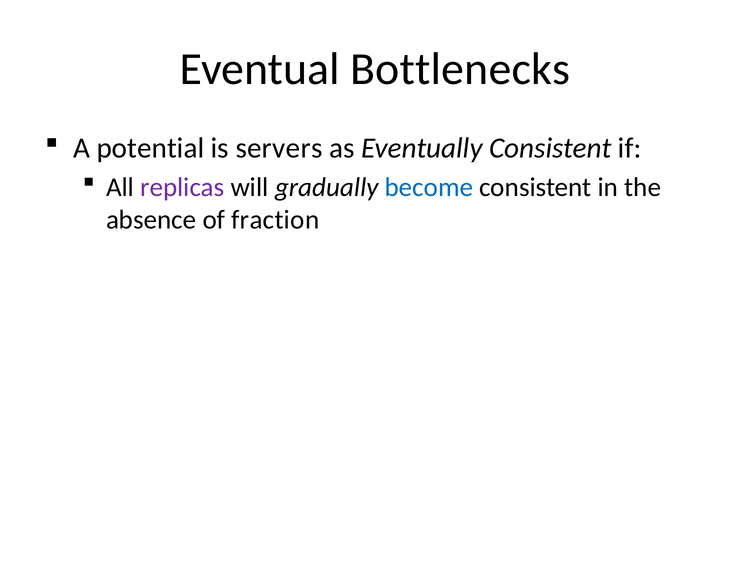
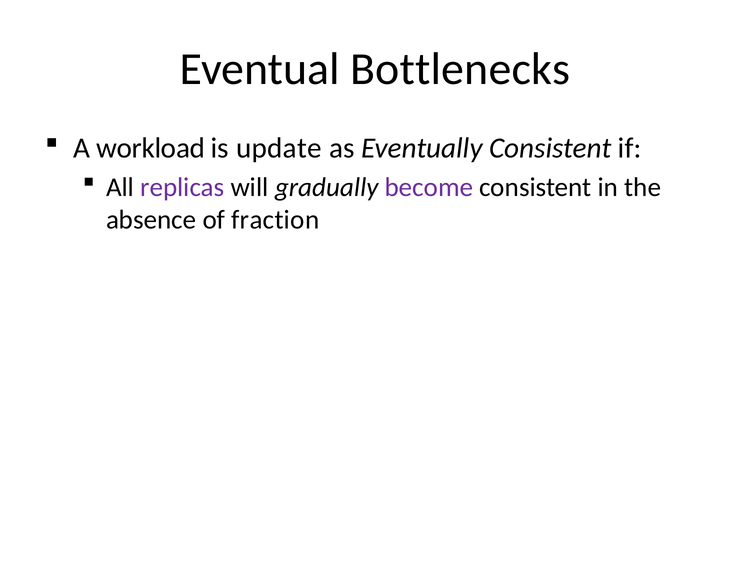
potential: potential -> workload (151, 148)
servers: servers -> update (279, 148)
become colour: blue -> purple (429, 188)
